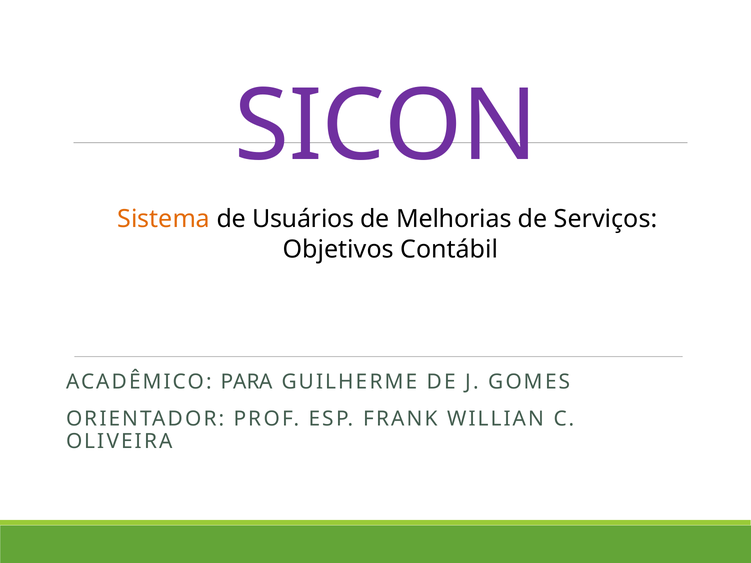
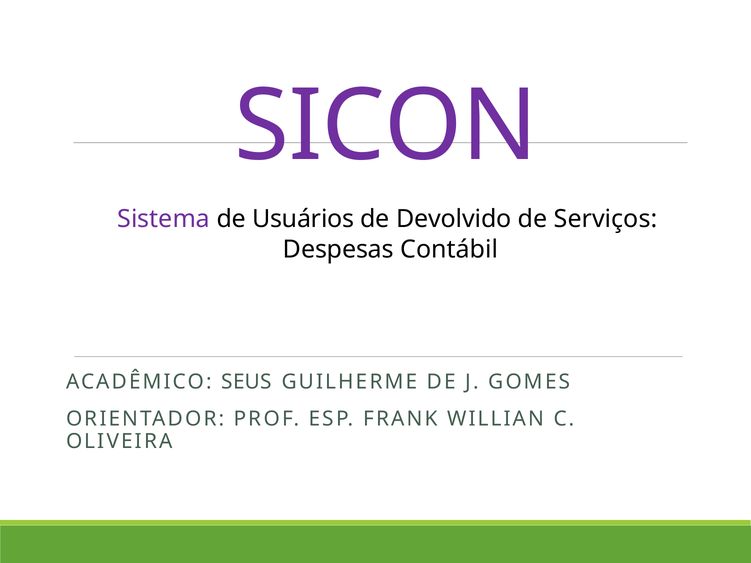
Sistema colour: orange -> purple (164, 219)
Melhorias: Melhorias -> Devolvido (454, 219)
Objetivos: Objetivos -> Despesas (338, 249)
PARA: PARA -> SEUS (247, 382)
